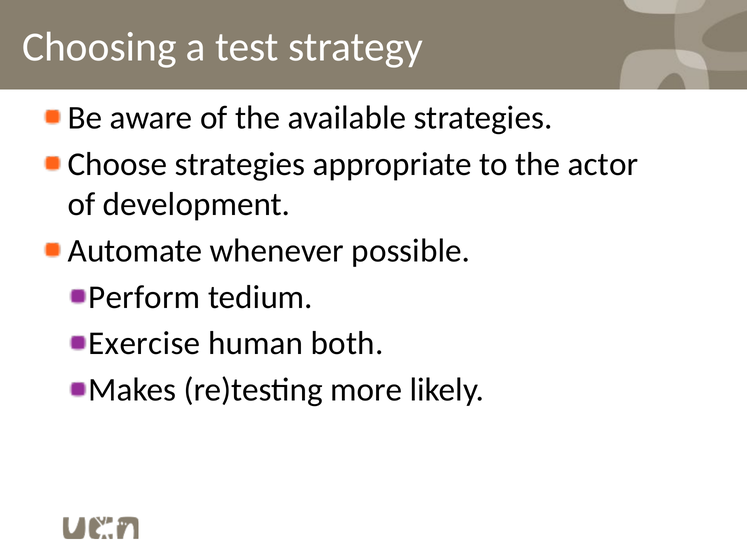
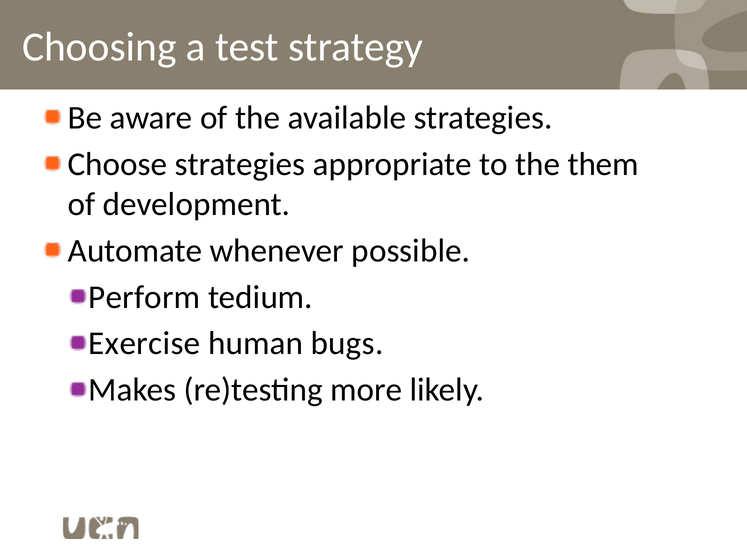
actor: actor -> them (603, 164)
both: both -> bugs (347, 344)
